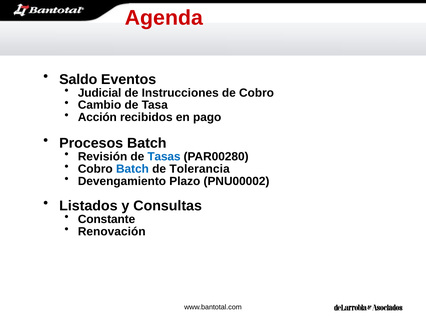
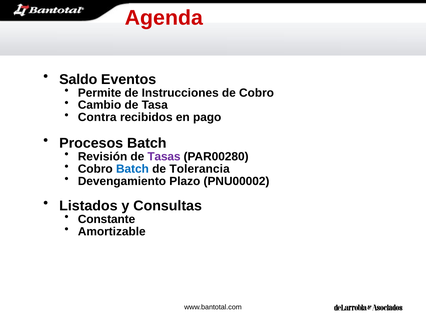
Judicial: Judicial -> Permite (100, 93)
Acción: Acción -> Contra (97, 118)
Tasas colour: blue -> purple (164, 157)
Renovación: Renovación -> Amortizable (112, 232)
